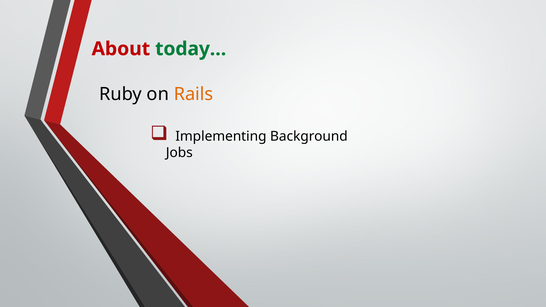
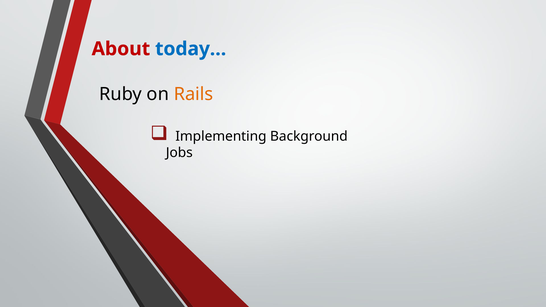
today… colour: green -> blue (191, 49)
